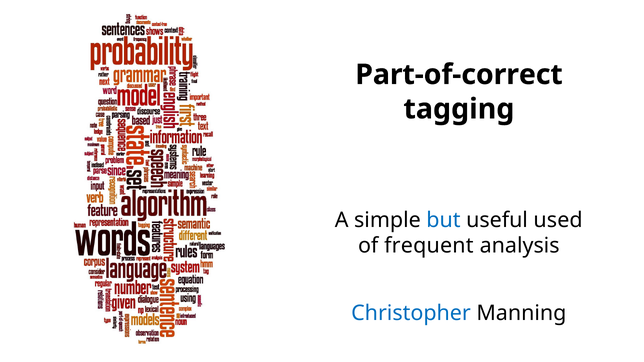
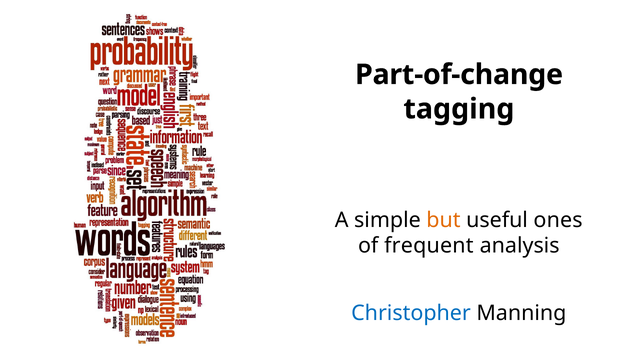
Part-of-correct: Part-of-correct -> Part-of-change (459, 75)
but colour: blue -> orange (443, 220)
used: used -> ones (558, 220)
